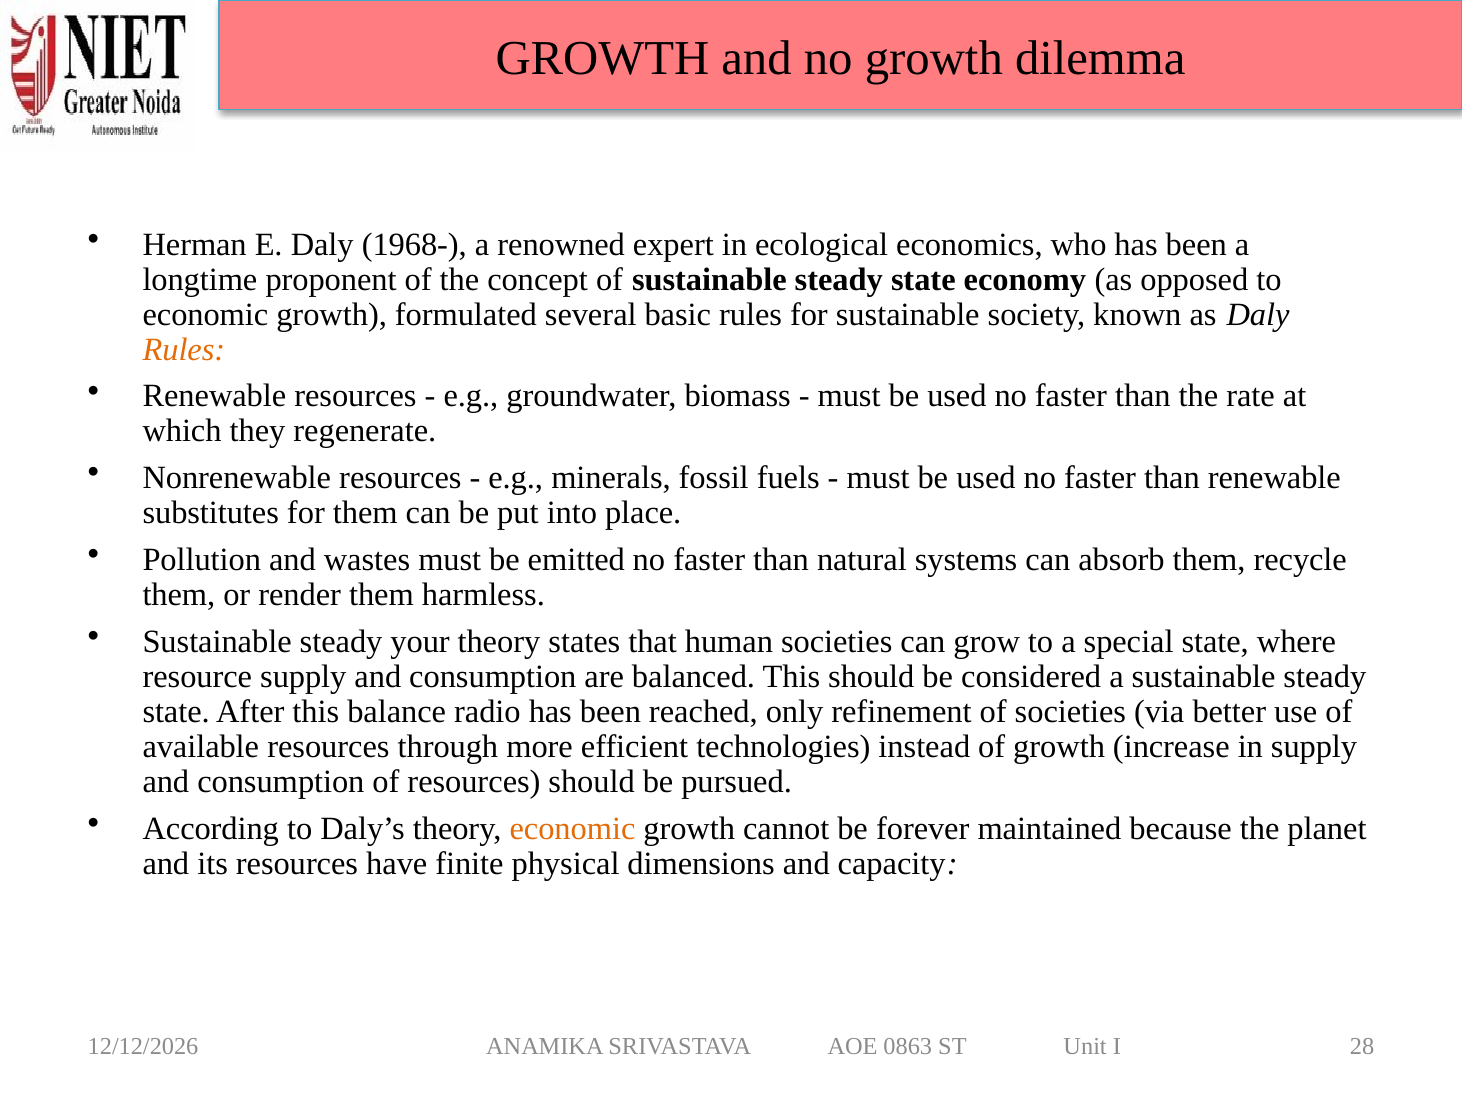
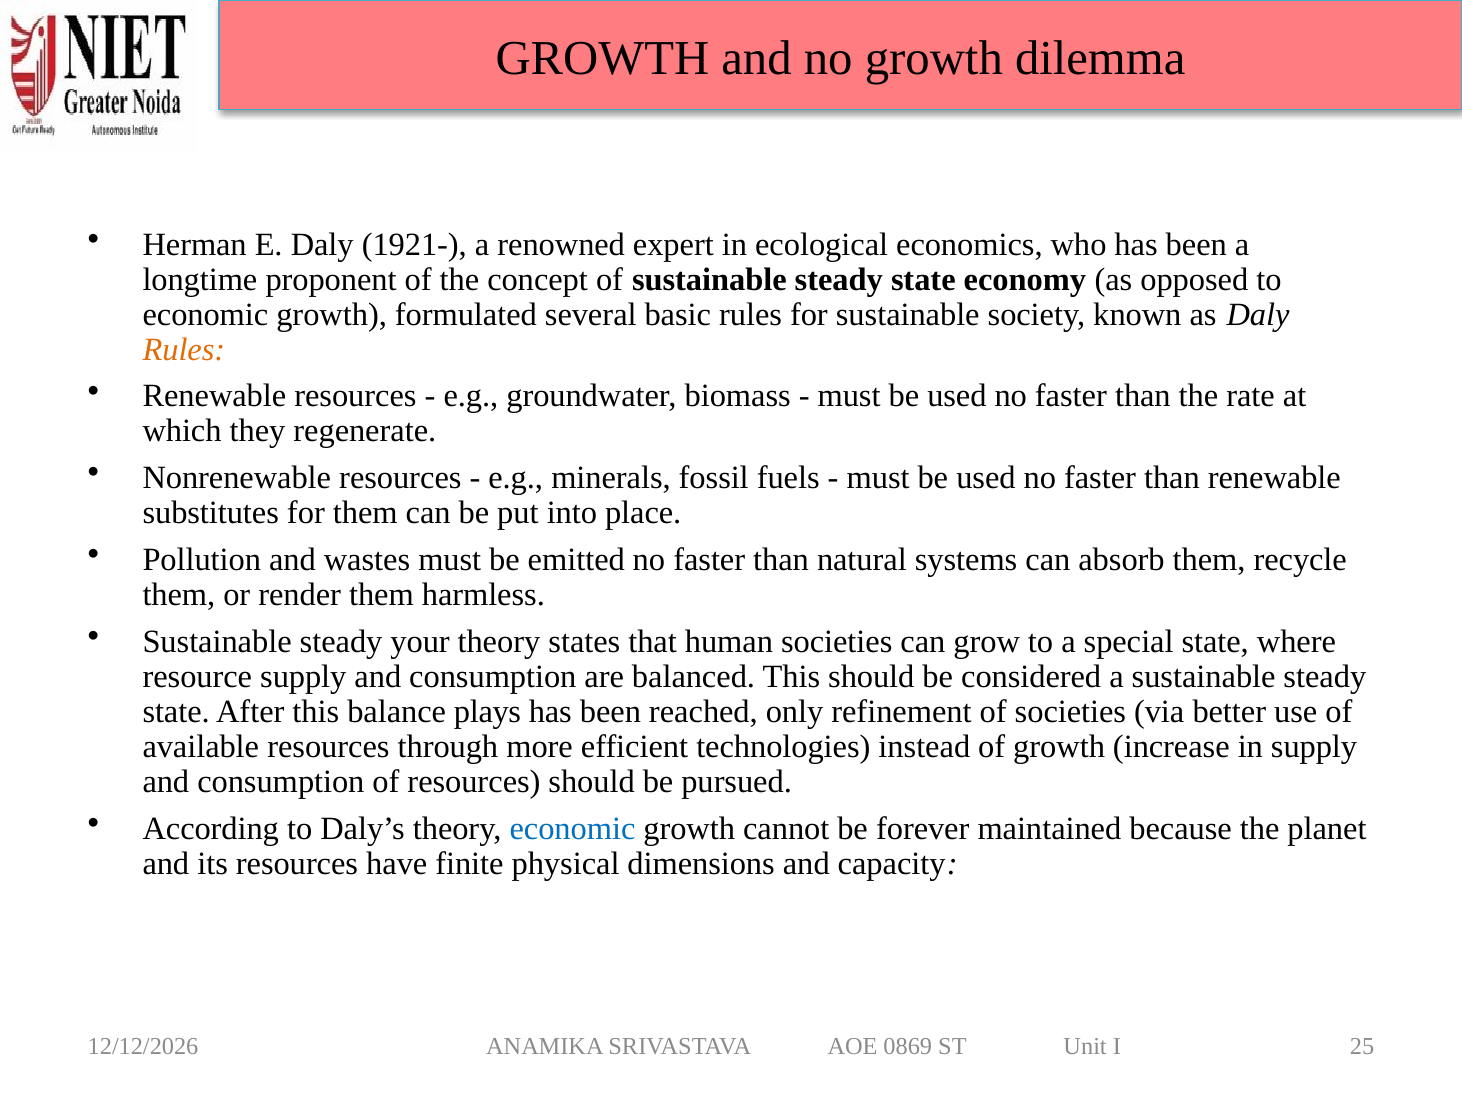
1968-: 1968- -> 1921- (414, 244)
radio: radio -> plays (488, 712)
economic colour: orange -> blue (572, 829)
0863: 0863 -> 0869 (908, 1047)
28: 28 -> 25 (1362, 1047)
